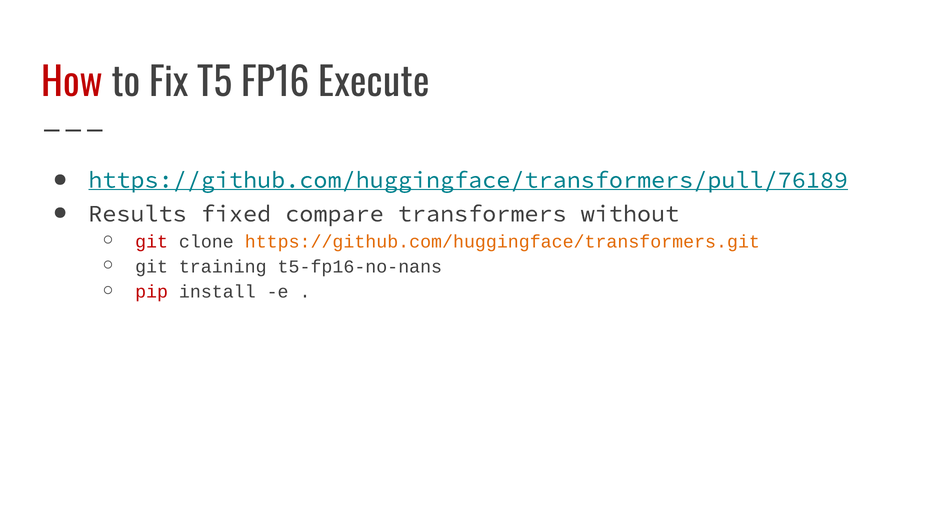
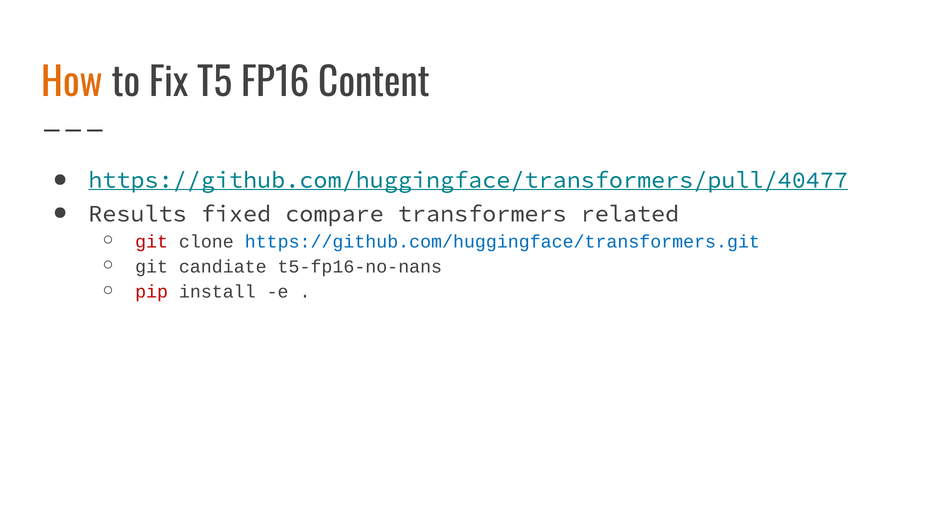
How colour: red -> orange (72, 83)
Execute: Execute -> Content (374, 83)
https://github.com/huggingface/transformers/pull/76189: https://github.com/huggingface/transformers/pull/76189 -> https://github.com/huggingface/transformers/pull/40477 (468, 180)
without: without -> related (630, 214)
https://github.com/huggingface/transformers.git colour: orange -> blue (502, 242)
training: training -> candiate (223, 267)
